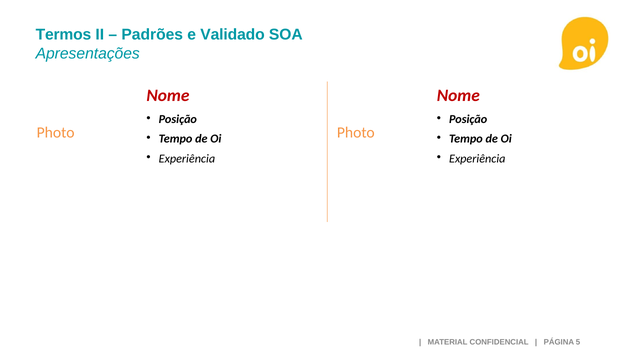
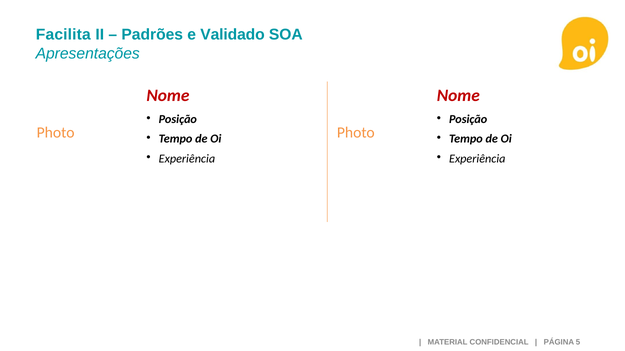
Termos: Termos -> Facilita (63, 35)
